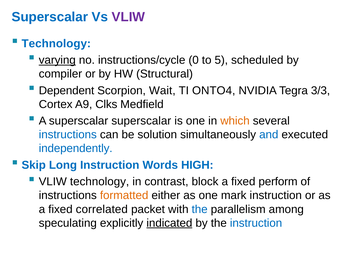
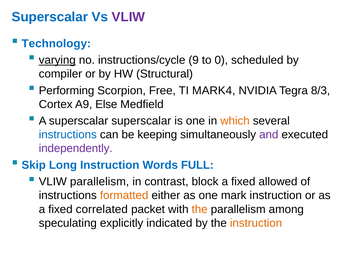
0: 0 -> 9 (194, 60)
5: 5 -> 0 (221, 60)
Dependent: Dependent -> Performing (67, 91)
Wait: Wait -> Free (162, 91)
ONTO4: ONTO4 -> MARK4 (214, 91)
3/3: 3/3 -> 8/3 (321, 91)
Clks: Clks -> Else (106, 104)
solution: solution -> keeping (157, 135)
and colour: blue -> purple (269, 135)
independently colour: blue -> purple (76, 148)
HIGH: HIGH -> FULL (197, 165)
VLIW technology: technology -> parallelism (100, 182)
perform: perform -> allowed (278, 182)
the colour: blue -> orange (200, 209)
indicated underline: present -> none (169, 223)
instruction colour: blue -> orange (256, 223)
